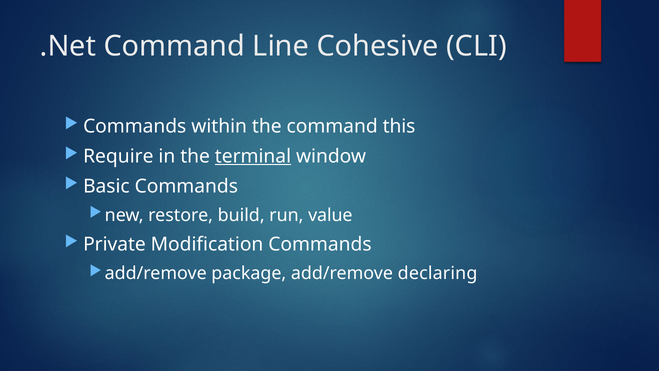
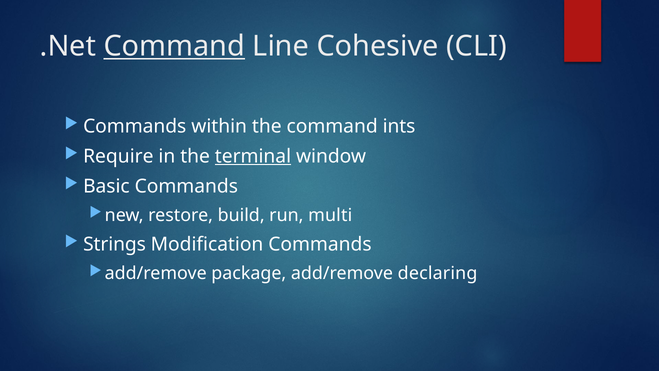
Command underline: none -> present (174, 46)
this: this -> ints (399, 126)
value: value -> multi (330, 215)
Private: Private -> Strings (114, 244)
